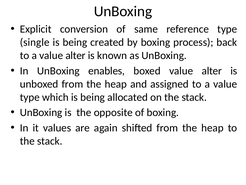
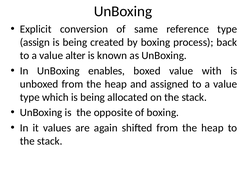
single: single -> assign (35, 42)
boxed value alter: alter -> with (212, 71)
